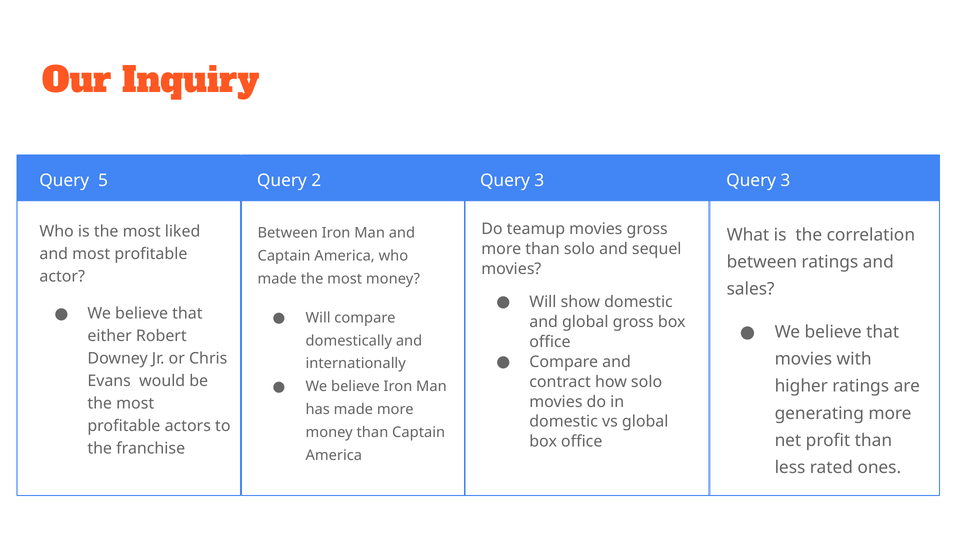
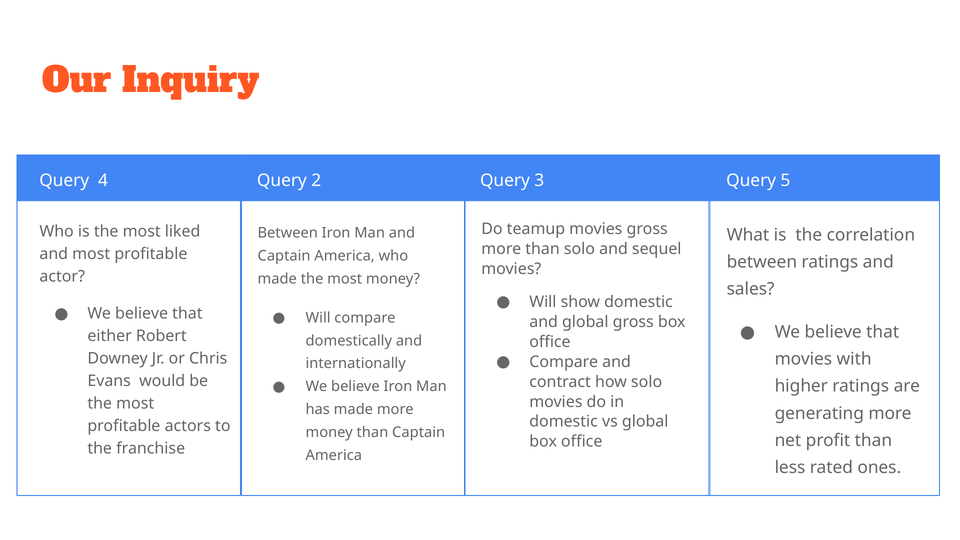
5: 5 -> 4 (103, 181)
3: 3 -> 5 (785, 181)
